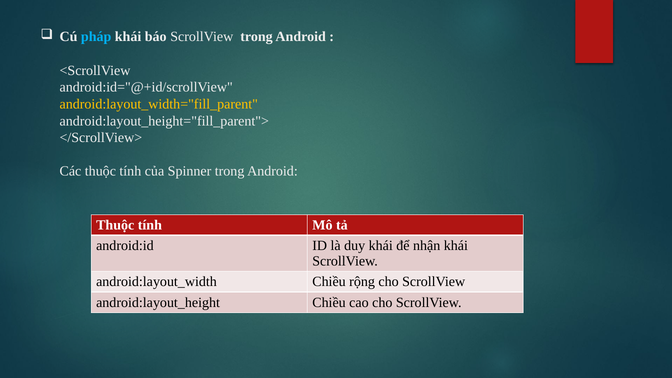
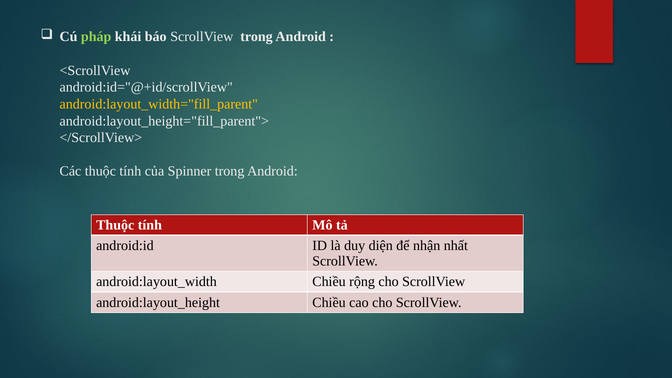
pháp colour: light blue -> light green (96, 37)
duy khái: khái -> diện (381, 246)
nhận khái: khái -> nhất (456, 246)
